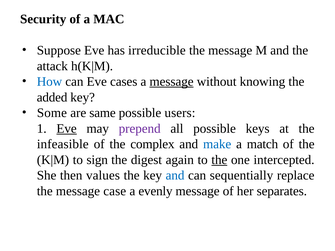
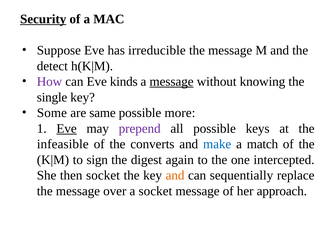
Security underline: none -> present (43, 19)
attack: attack -> detect (52, 66)
How colour: blue -> purple (49, 82)
cases: cases -> kinds (124, 82)
added: added -> single (52, 97)
users: users -> more (180, 113)
complex: complex -> converts (152, 144)
the underline: present -> none (219, 160)
then values: values -> socket (103, 176)
and colour: blue -> orange (175, 176)
case: case -> over (115, 191)
a evenly: evenly -> socket (155, 191)
separates: separates -> approach (282, 191)
